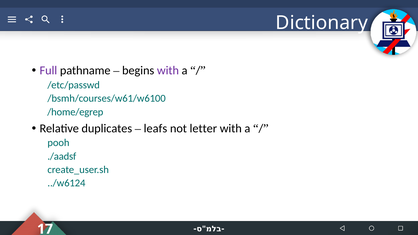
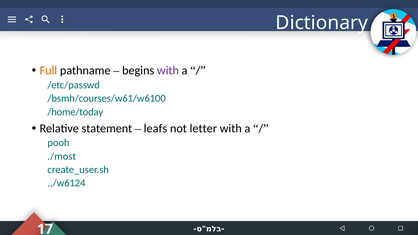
Full colour: purple -> orange (48, 71)
/home/egrep: /home/egrep -> /home/today (75, 112)
duplicates: duplicates -> statement (107, 129)
./aadsf: ./aadsf -> ./most (62, 156)
